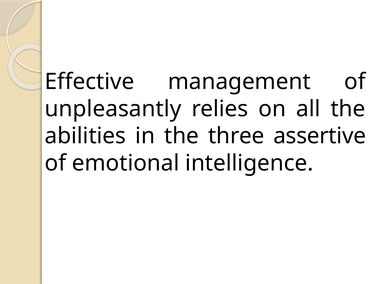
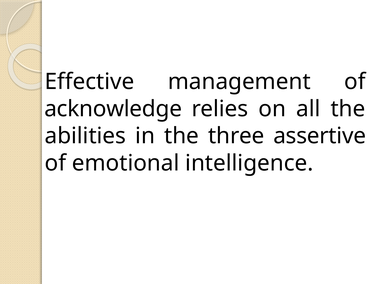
unpleasantly: unpleasantly -> acknowledge (113, 109)
